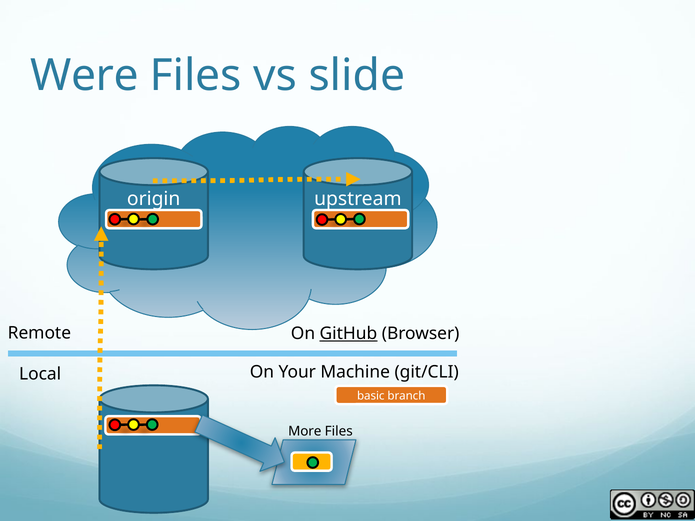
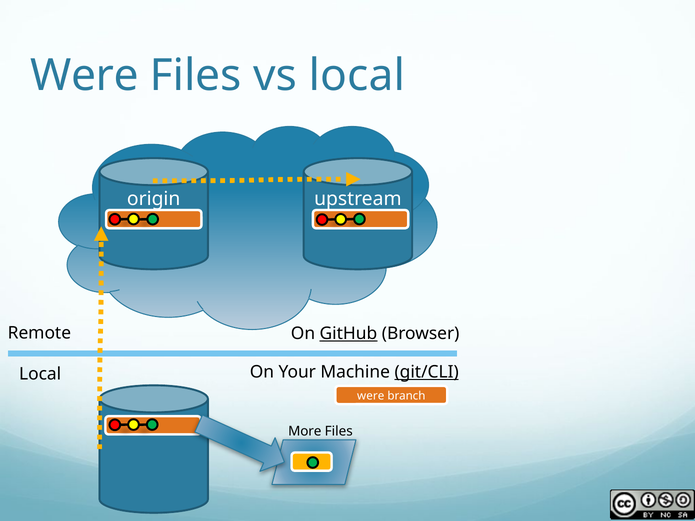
vs slide: slide -> local (357, 76)
git/CLI underline: none -> present (427, 372)
basic: basic -> were (371, 396)
